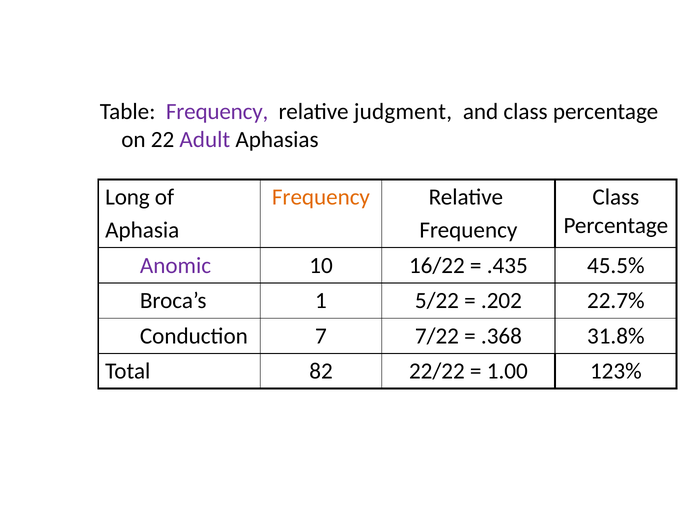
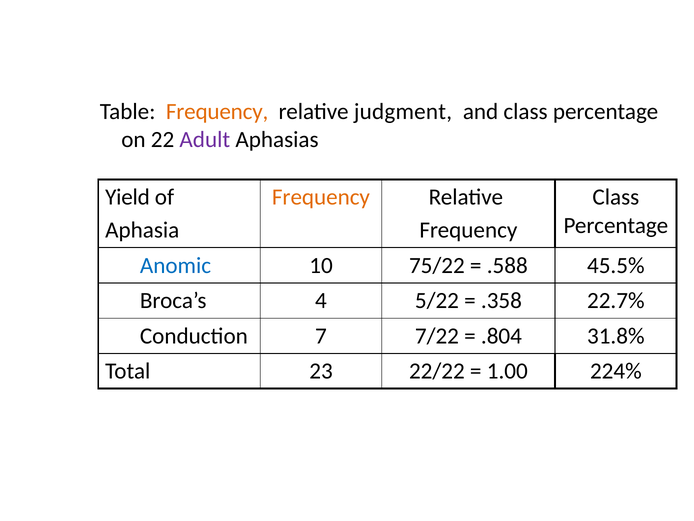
Frequency colour: purple -> orange (217, 111)
Long: Long -> Yield (127, 197)
Anomic colour: purple -> blue (176, 265)
16/22: 16/22 -> 75/22 (437, 265)
.435: .435 -> .588 (507, 265)
1: 1 -> 4 (321, 301)
.202: .202 -> .358 (501, 301)
.368: .368 -> .804 (501, 336)
82: 82 -> 23 (321, 371)
123%: 123% -> 224% (616, 371)
